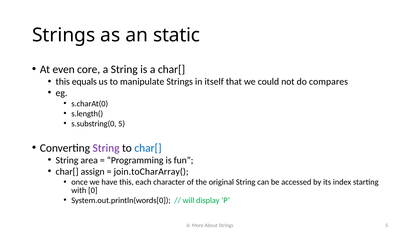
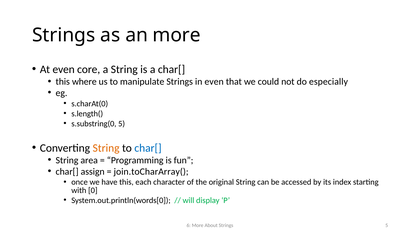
an static: static -> more (177, 35)
equals: equals -> where (84, 82)
in itself: itself -> even (214, 82)
compares: compares -> especially (328, 82)
String colour: purple -> orange (106, 148)
